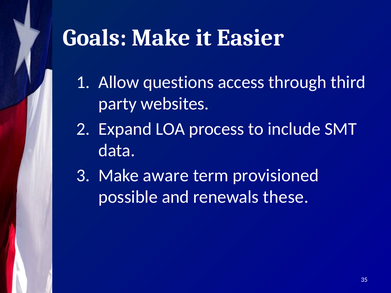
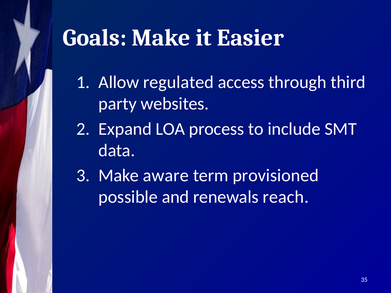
questions: questions -> regulated (178, 82)
these: these -> reach (286, 197)
